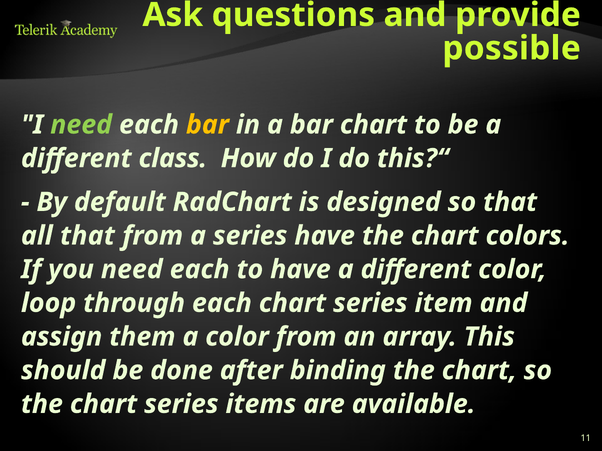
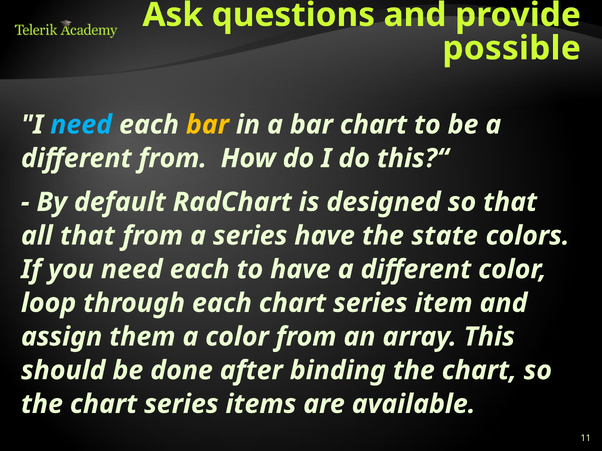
need colour: light green -> light blue (81, 125)
different class: class -> from (173, 159)
have the chart: chart -> state (445, 236)
